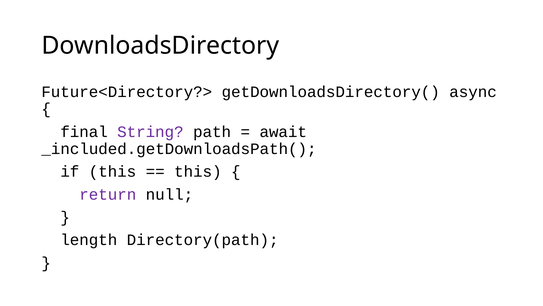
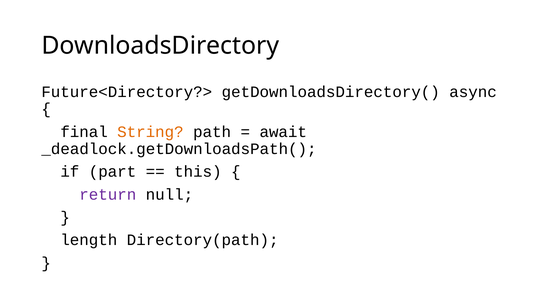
String colour: purple -> orange (150, 132)
_included.getDownloadsPath(: _included.getDownloadsPath( -> _deadlock.getDownloadsPath( (179, 149)
if this: this -> part (112, 171)
